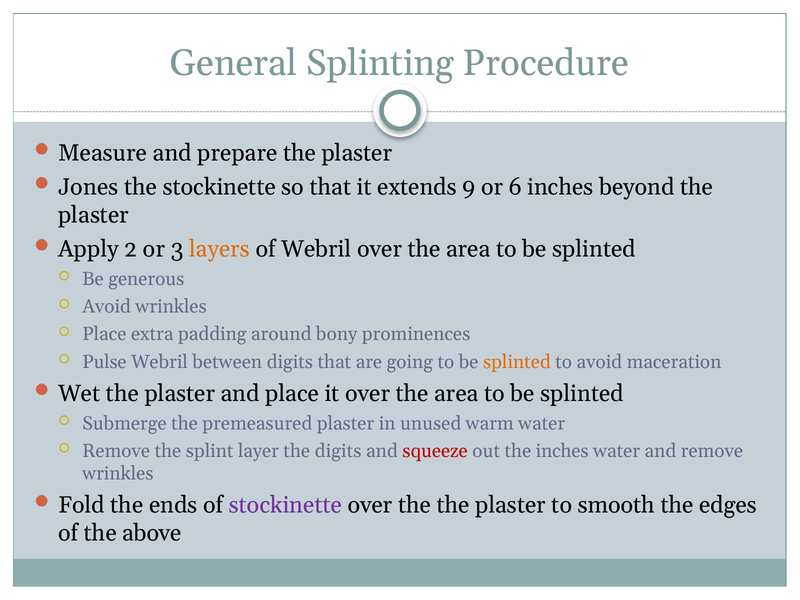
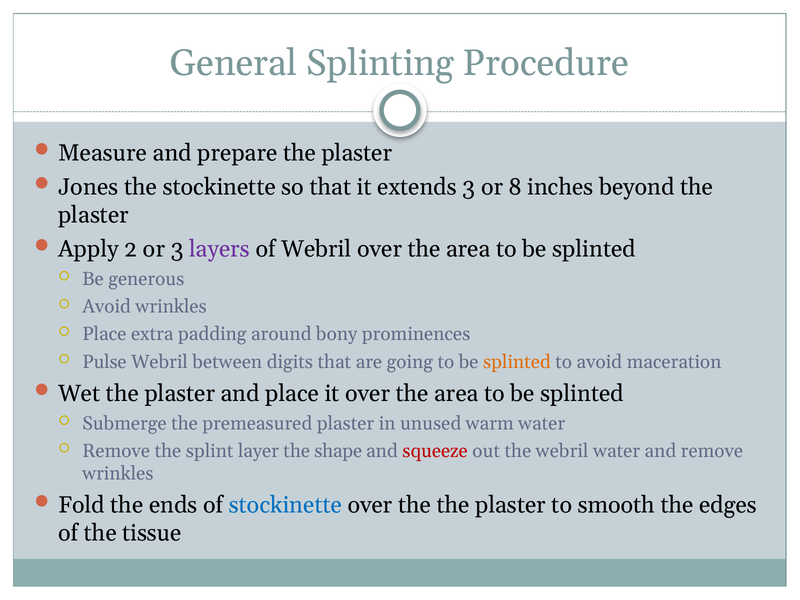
extends 9: 9 -> 3 (469, 187)
6: 6 -> 8 (515, 187)
layers colour: orange -> purple (220, 249)
the digits: digits -> shape (338, 451)
the inches: inches -> webril (562, 451)
stockinette colour: purple -> blue (285, 505)
above: above -> tissue (152, 533)
